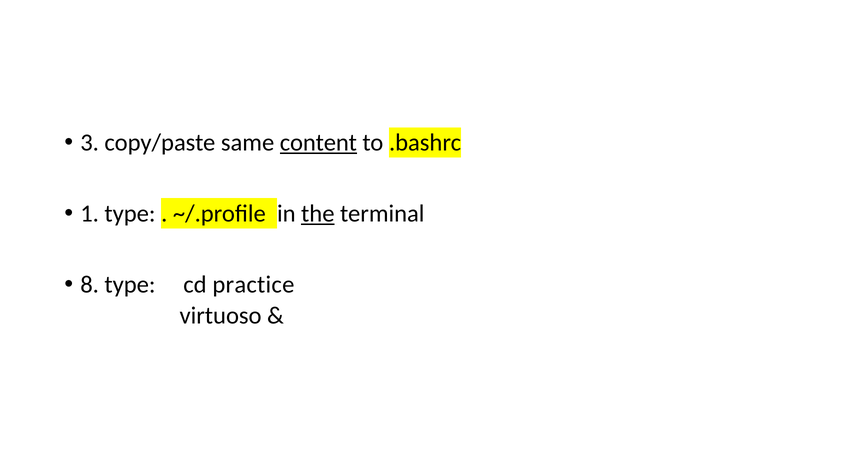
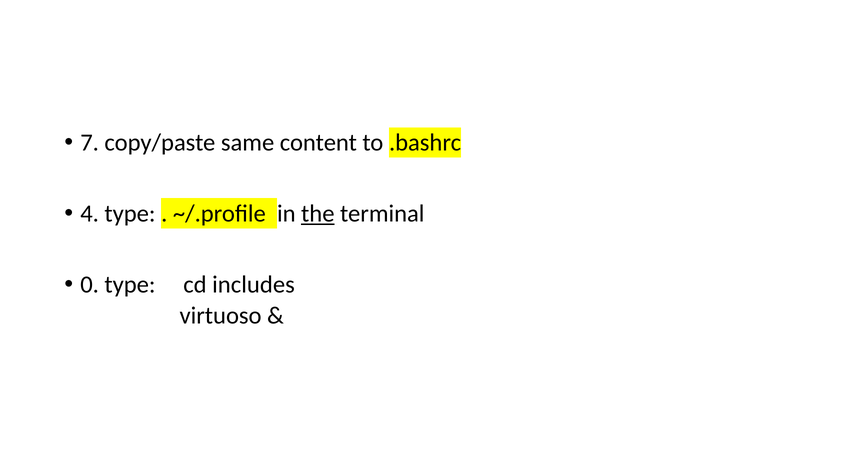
3: 3 -> 7 (90, 143)
content underline: present -> none (318, 143)
1: 1 -> 4 (90, 214)
8: 8 -> 0 (90, 285)
practice: practice -> includes (254, 285)
